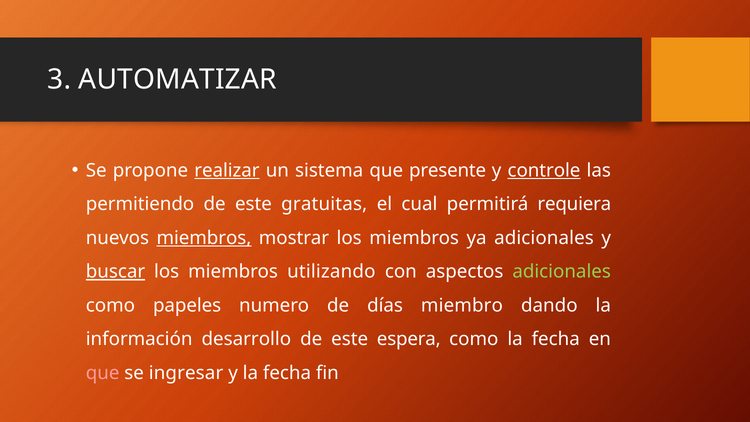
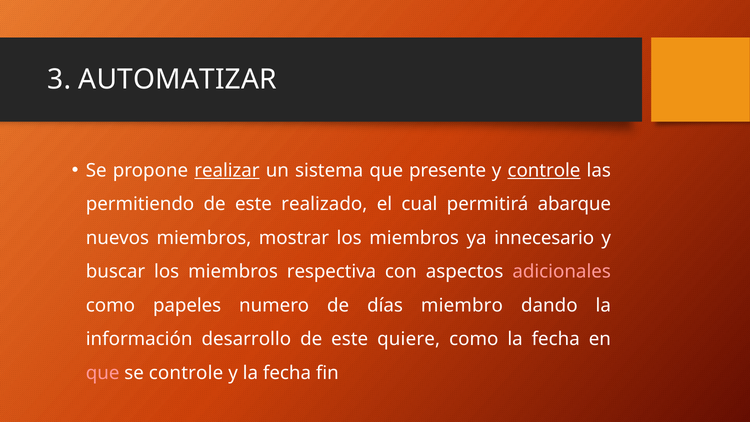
gratuitas: gratuitas -> realizado (324, 204)
requiera: requiera -> abarque (574, 204)
miembros underline: present -> none (204, 238)
ya adicionales: adicionales -> innecesario (544, 238)
buscar underline: present -> none (115, 272)
utilizando: utilizando -> respectiva (331, 272)
adicionales colour: light green -> pink (562, 272)
espera: espera -> quiere (409, 339)
se ingresar: ingresar -> controle (186, 373)
